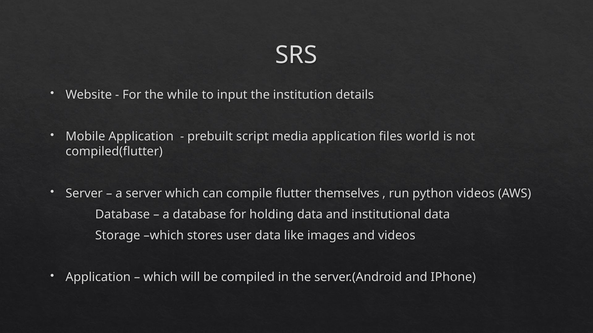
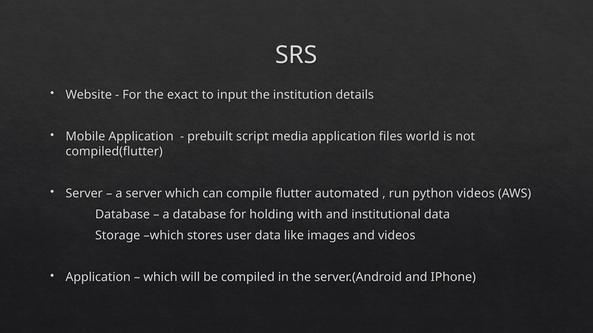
while: while -> exact (183, 95)
themselves: themselves -> automated (347, 194)
holding data: data -> with (310, 215)
